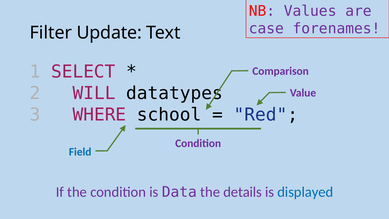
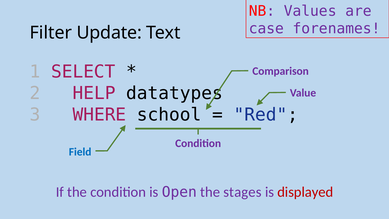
WILL: WILL -> HELP (94, 93)
Data: Data -> Open (179, 192)
details: details -> stages (242, 192)
displayed colour: blue -> red (305, 192)
